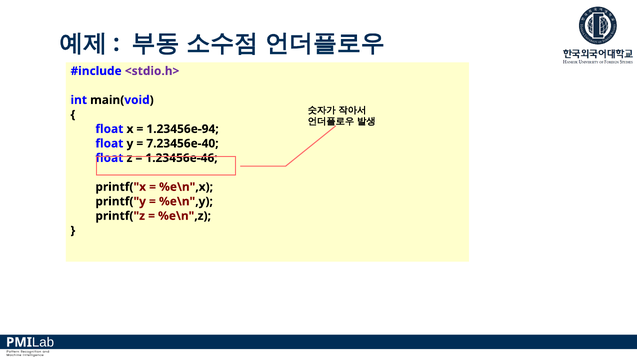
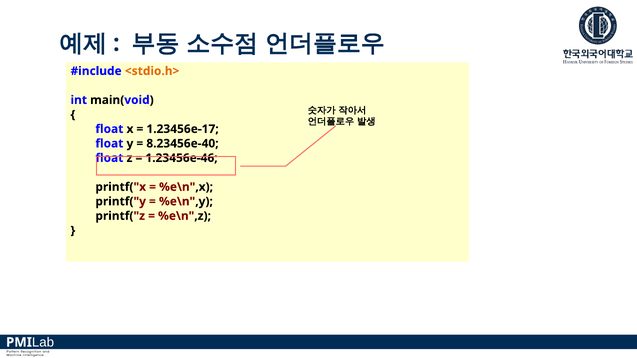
<stdio.h> colour: purple -> orange (152, 71)
1.23456e-94: 1.23456e-94 -> 1.23456e-17 (183, 129)
7.23456e-40: 7.23456e-40 -> 8.23456e-40 (182, 144)
